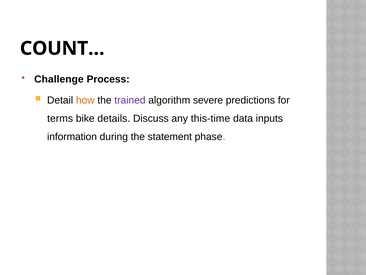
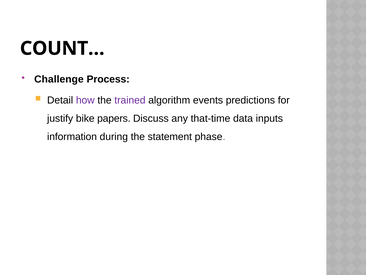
how colour: orange -> purple (85, 100)
severe: severe -> events (208, 100)
terms: terms -> justify (60, 118)
details: details -> papers (114, 118)
this-time: this-time -> that-time (211, 118)
